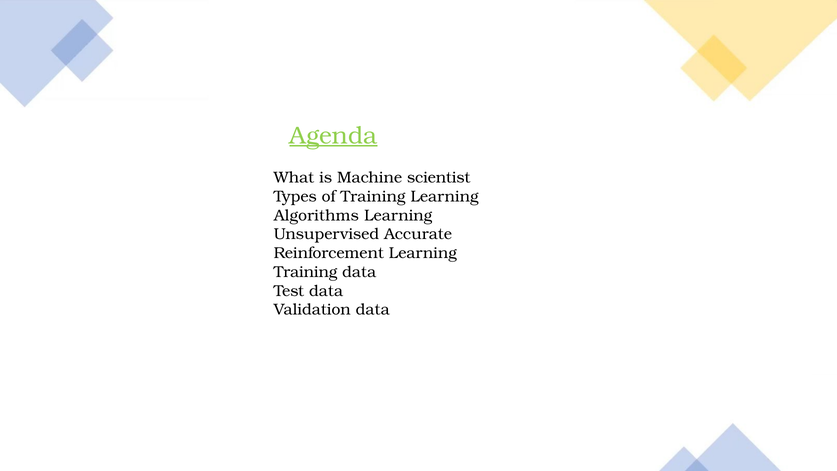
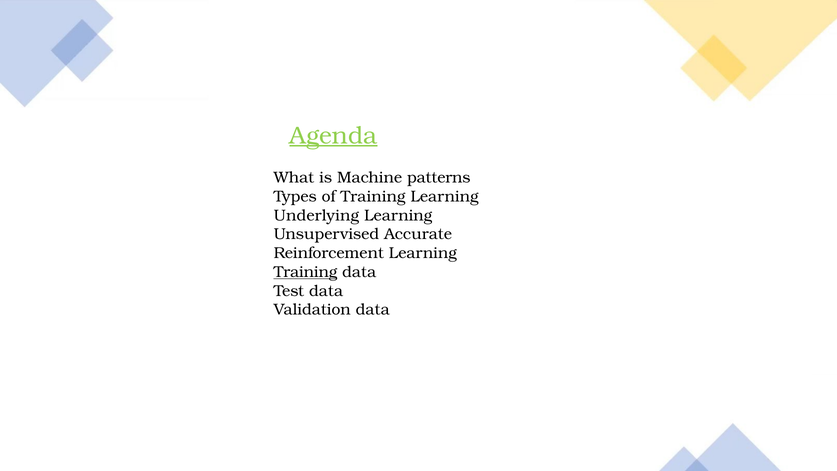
scientist: scientist -> patterns (439, 178)
Algorithms: Algorithms -> Underlying (316, 215)
Training underline: none -> present (306, 272)
